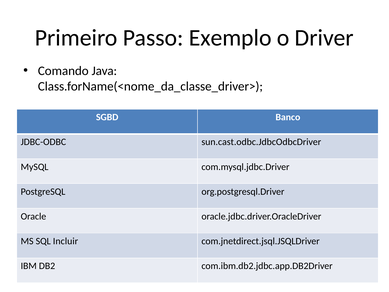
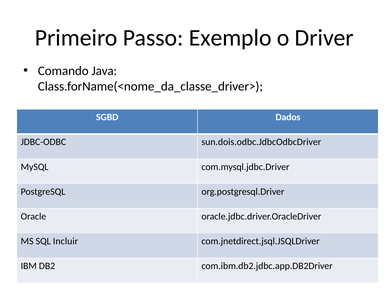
Banco: Banco -> Dados (288, 117)
sun.cast.odbc.JdbcOdbcDriver: sun.cast.odbc.JdbcOdbcDriver -> sun.dois.odbc.JdbcOdbcDriver (261, 142)
